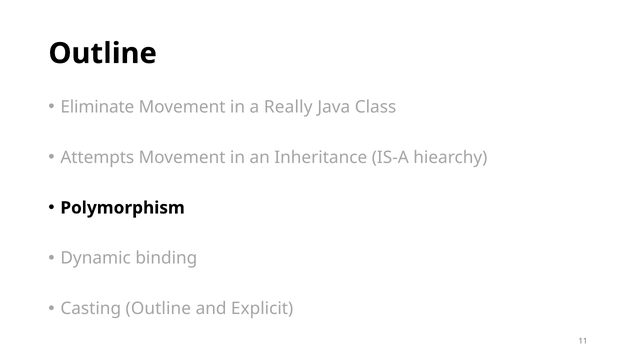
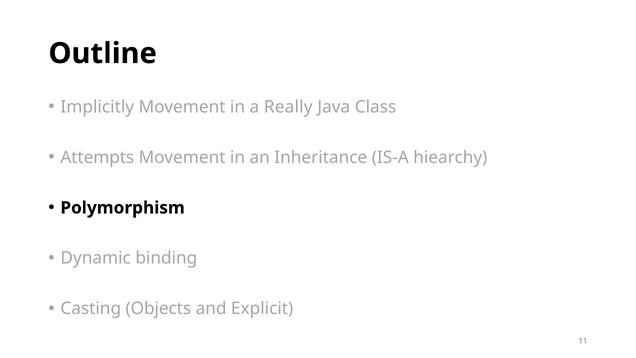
Eliminate: Eliminate -> Implicitly (97, 107)
Casting Outline: Outline -> Objects (158, 309)
